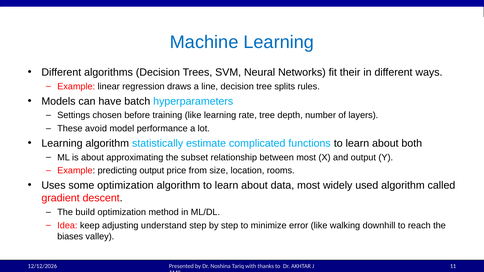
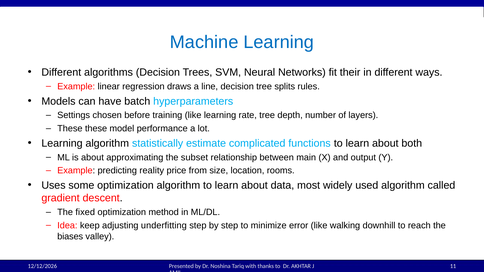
These avoid: avoid -> these (96, 129)
between most: most -> main (306, 158)
predicting output: output -> reality (152, 171)
build: build -> fixed (85, 212)
understand: understand -> underfitting (164, 226)
